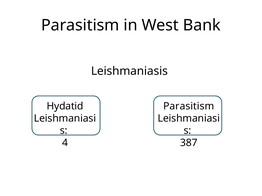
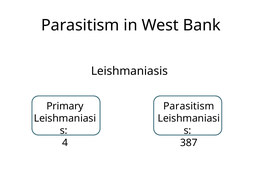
Hydatid: Hydatid -> Primary (65, 106)
